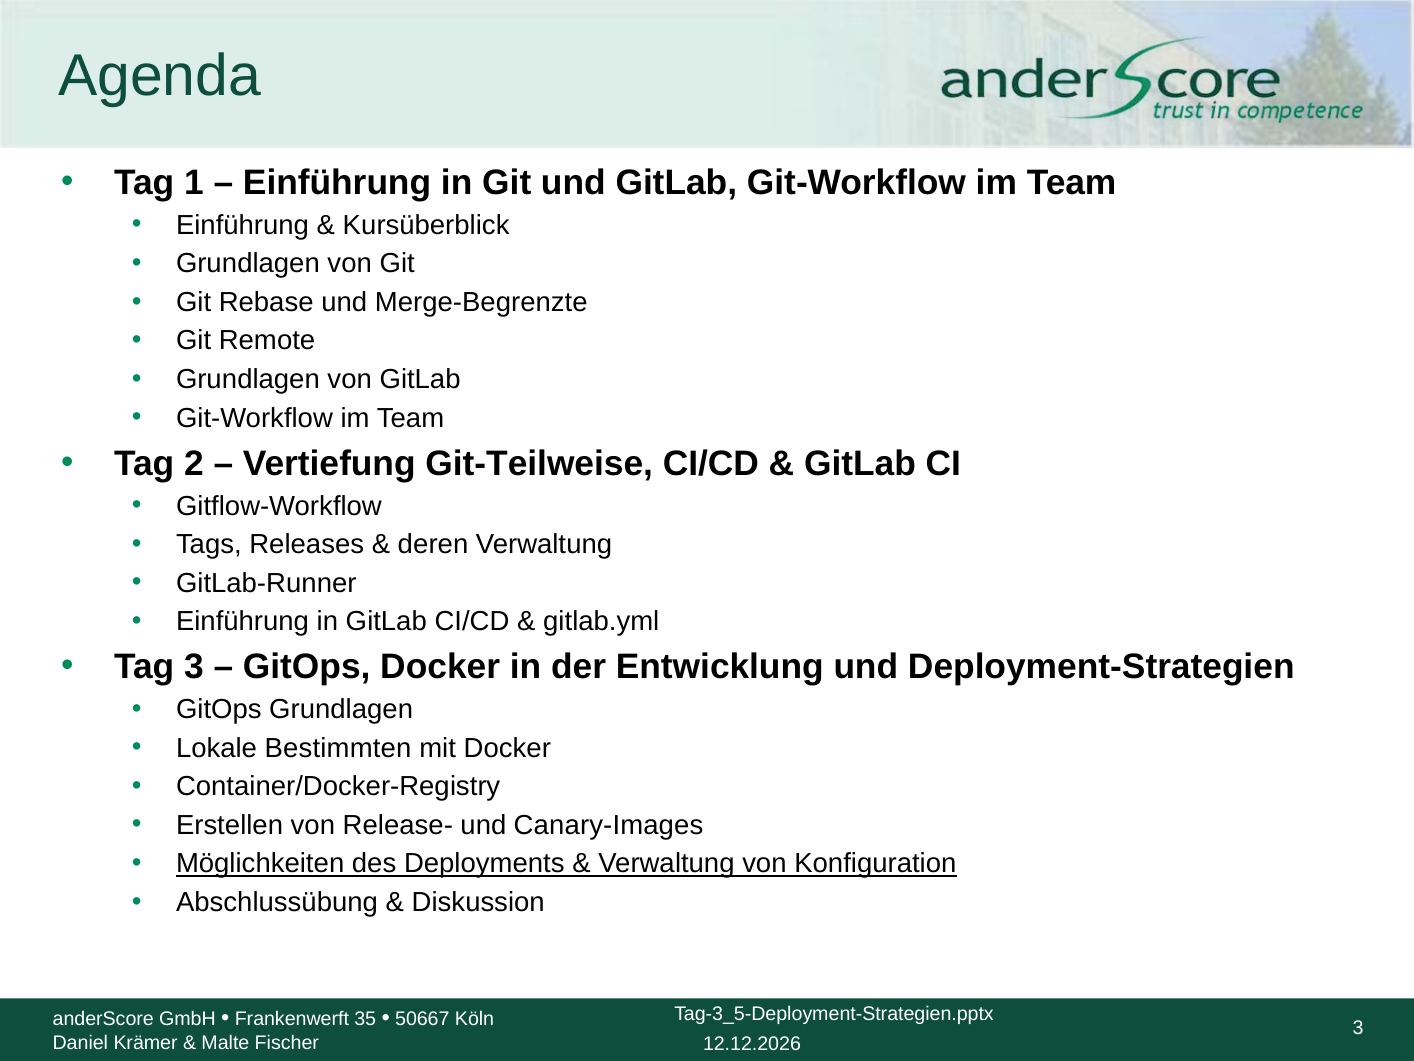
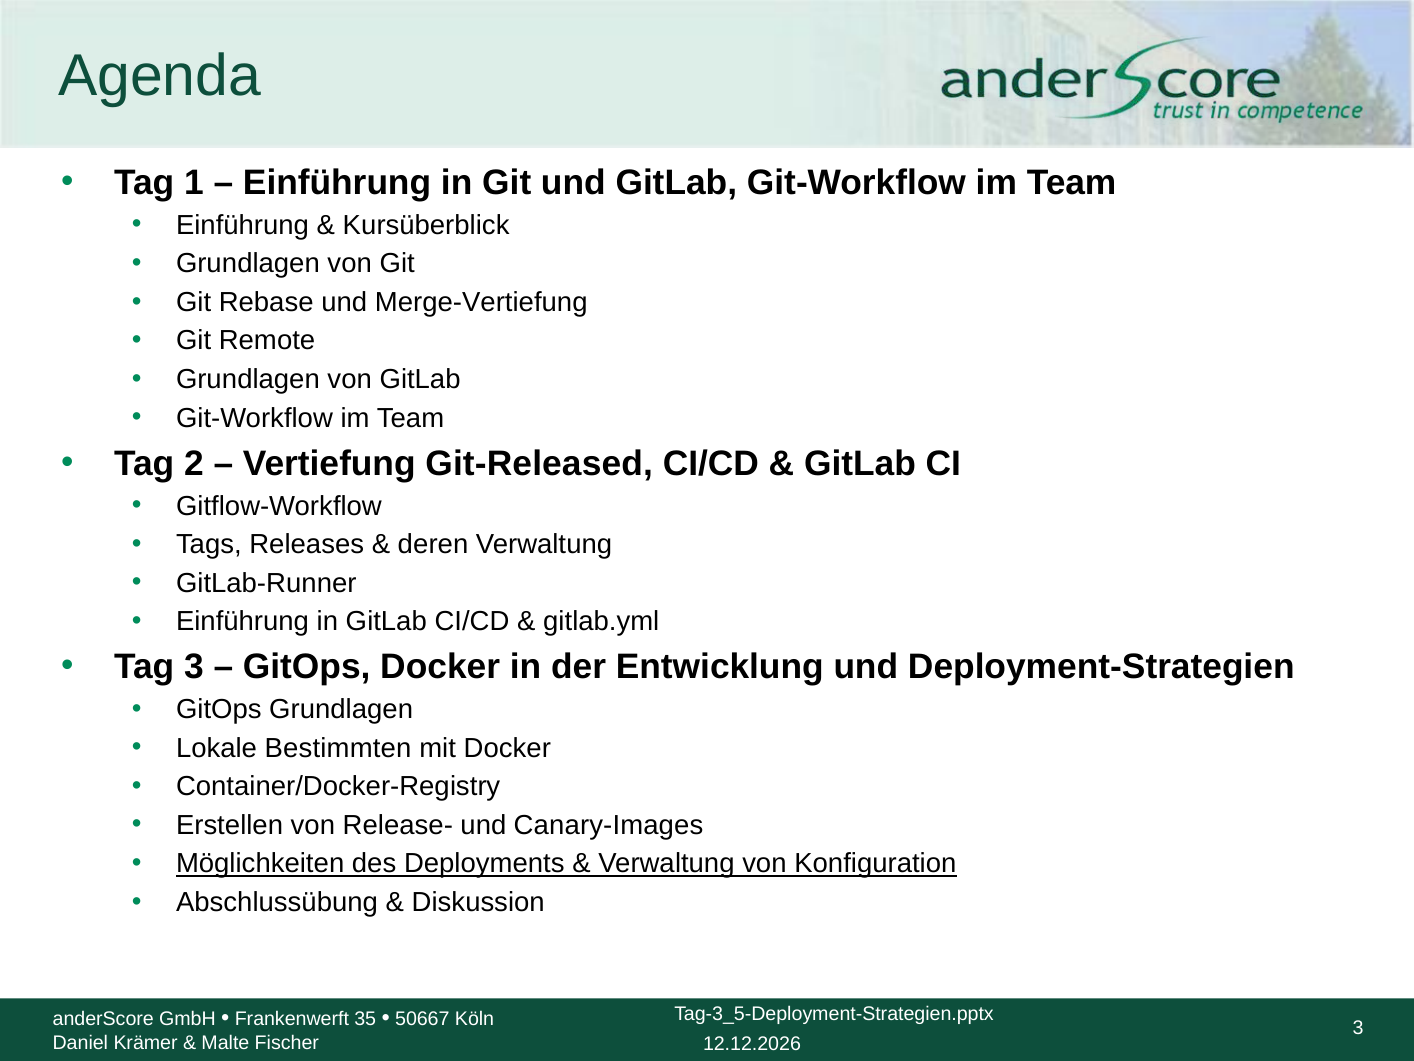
Merge-Begrenzte: Merge-Begrenzte -> Merge-Vertiefung (481, 302)
Git-Teilweise: Git-Teilweise -> Git-Released (539, 463)
